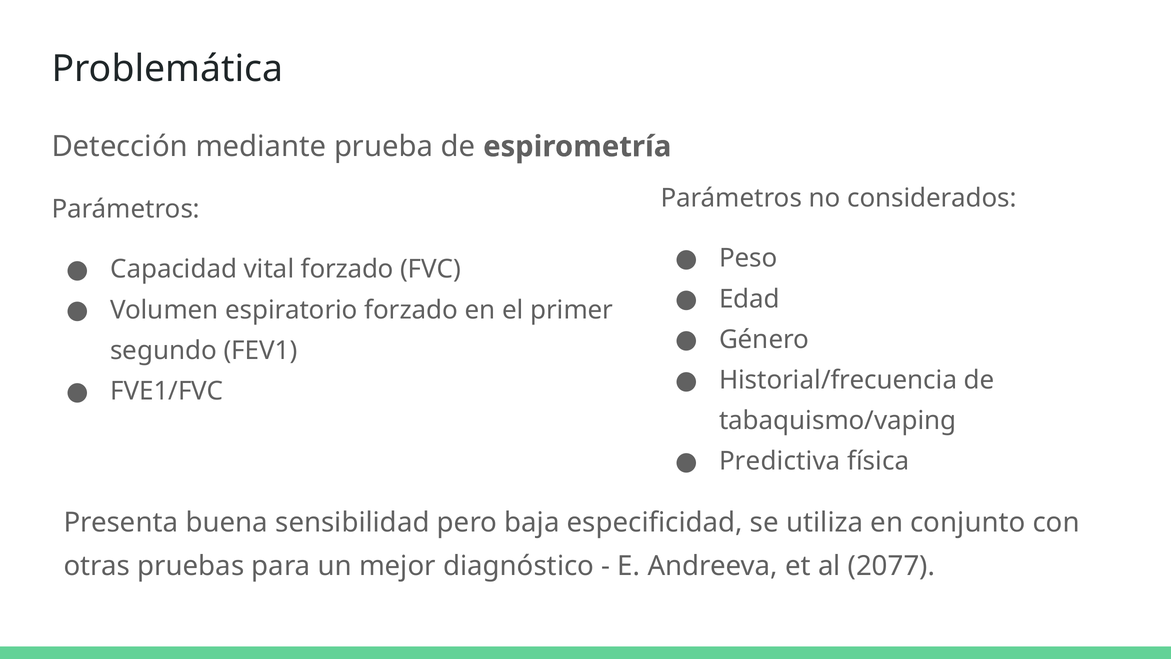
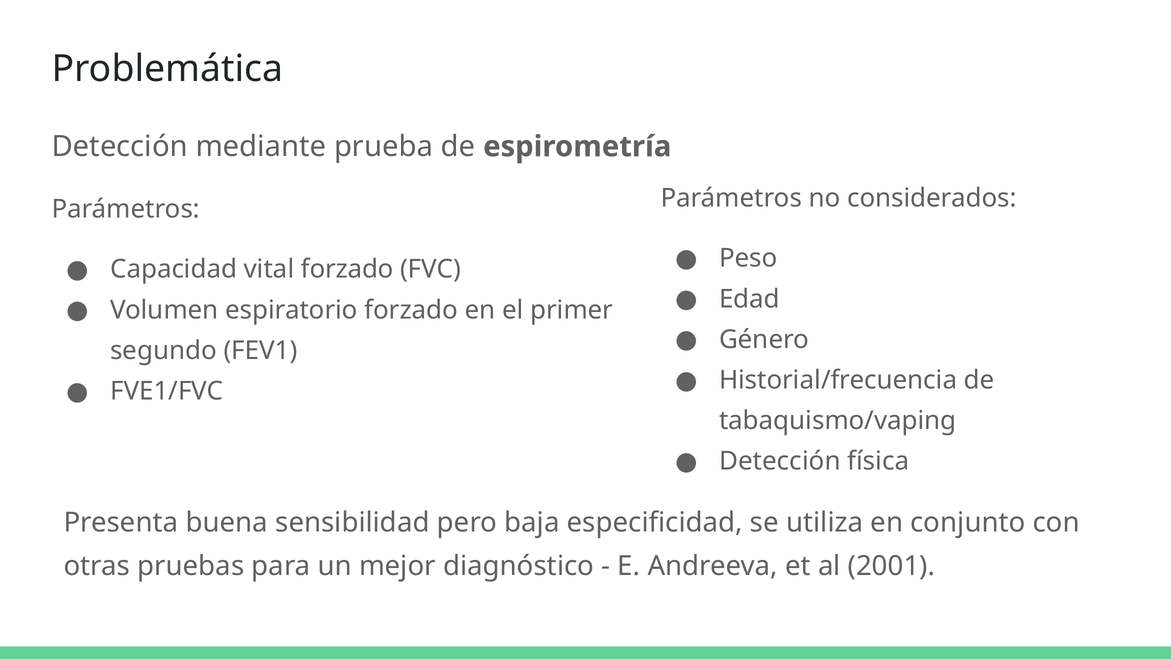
Predictiva: Predictiva -> Detección (780, 461)
2077: 2077 -> 2001 (892, 566)
